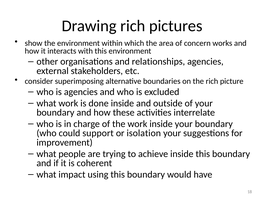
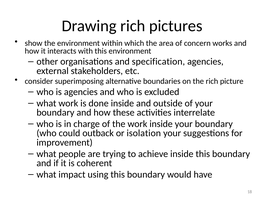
relationships: relationships -> specification (158, 62)
support: support -> outback (98, 133)
